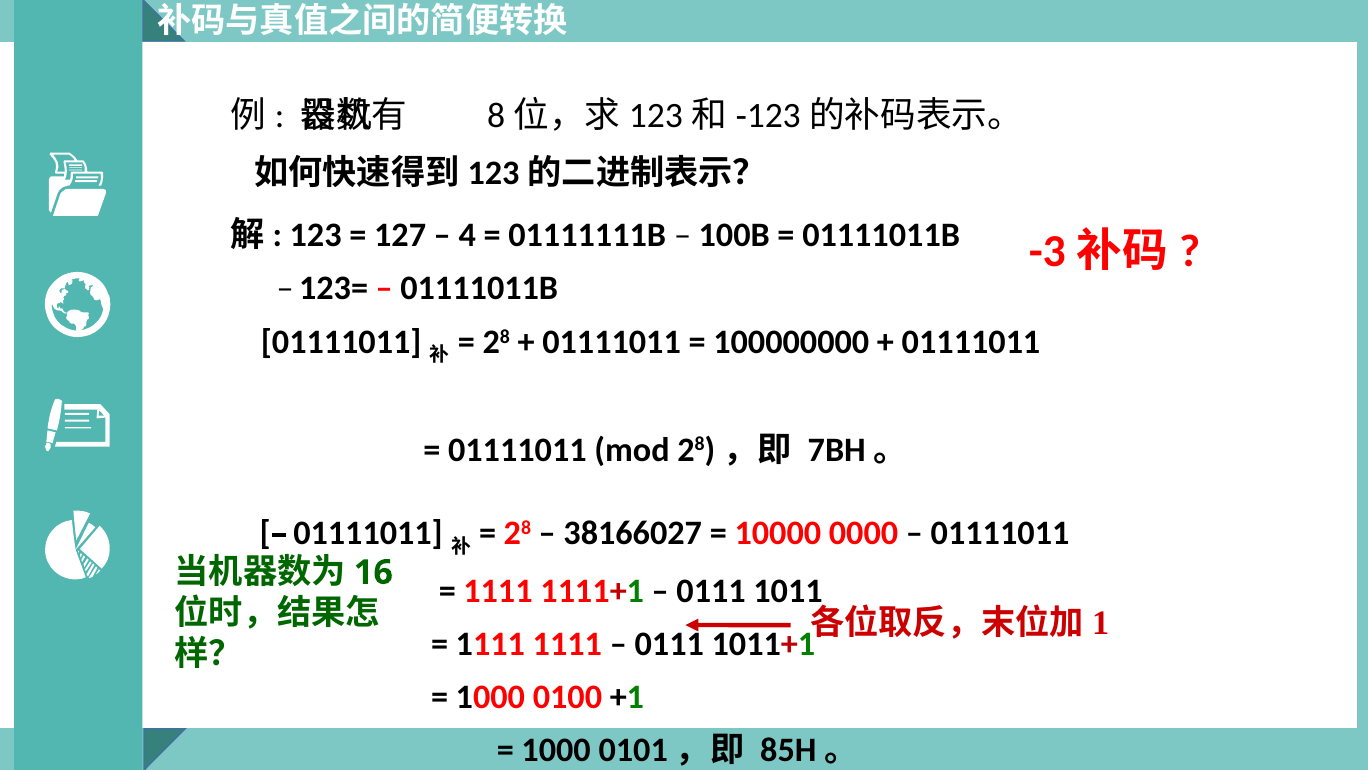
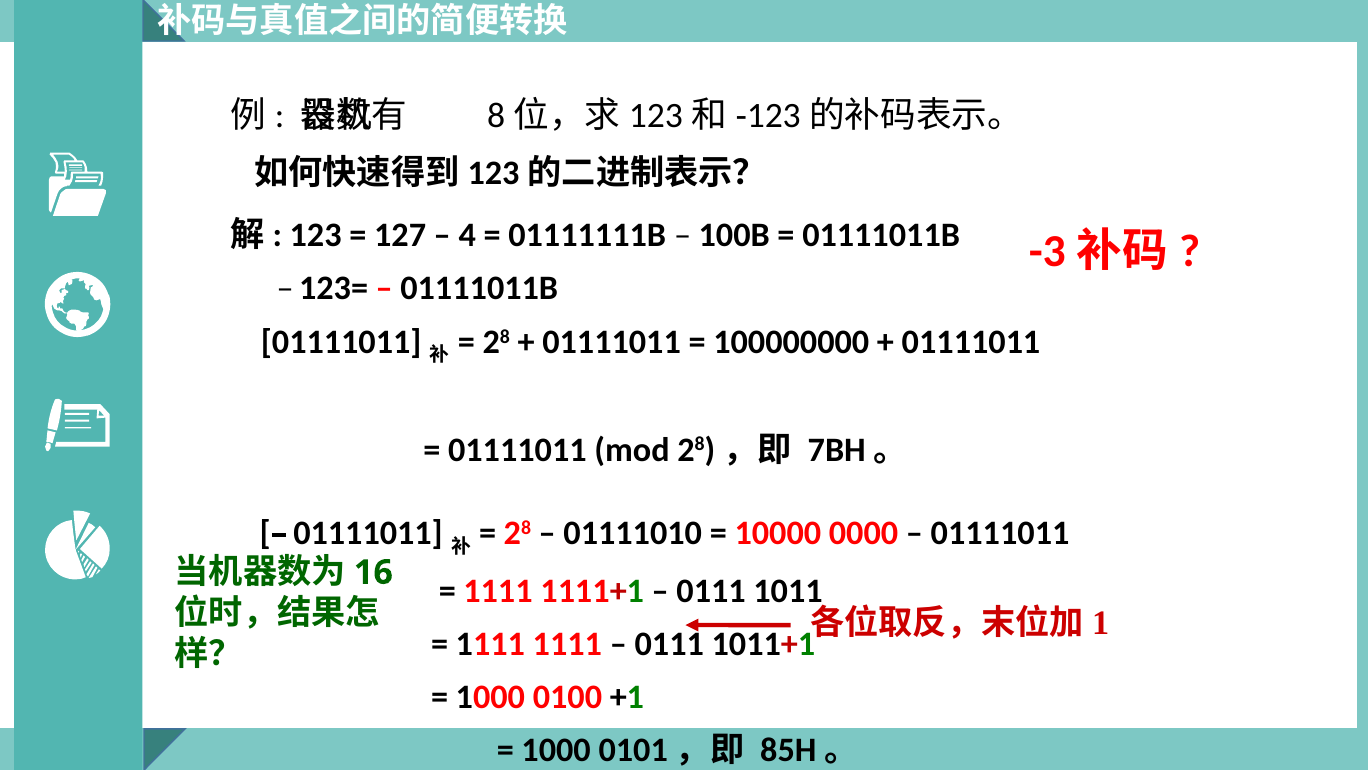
38166027: 38166027 -> 01111010 (633, 533)
